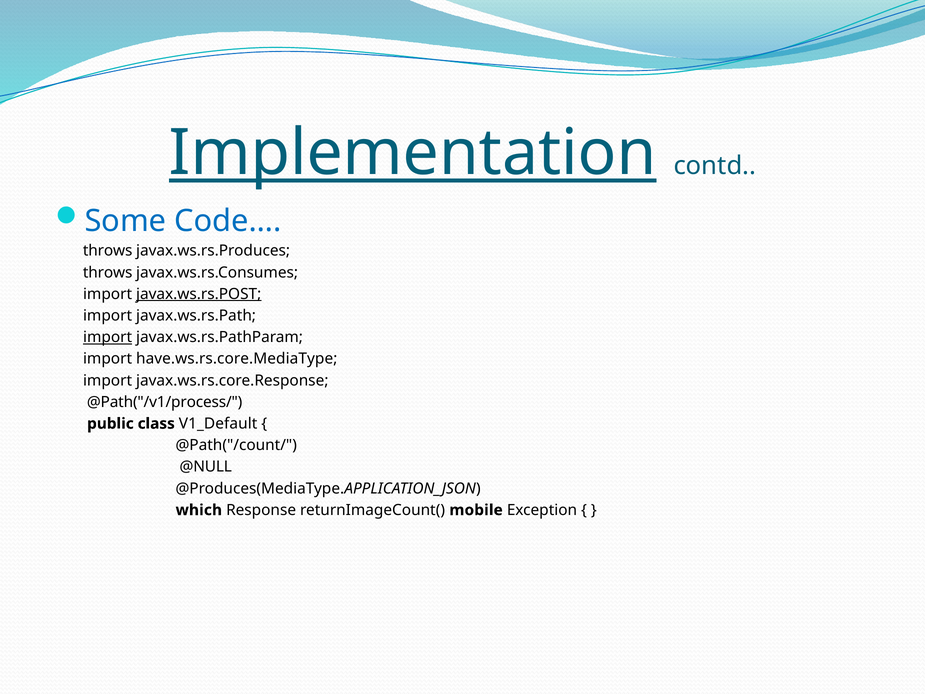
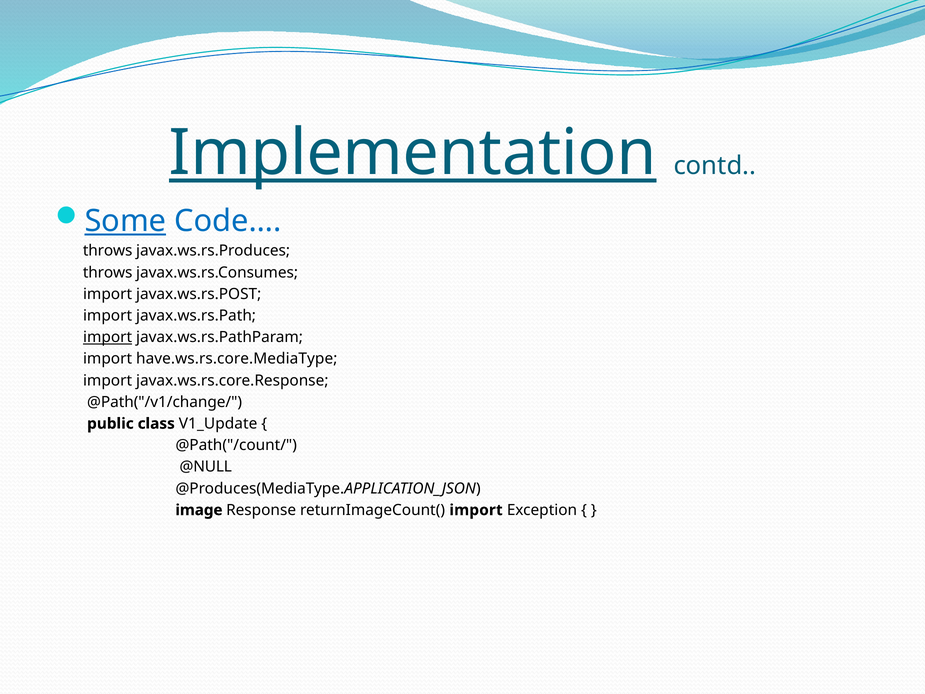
Some underline: none -> present (125, 221)
javax.ws.rs.POST underline: present -> none (199, 294)
@Path("/v1/process/: @Path("/v1/process/ -> @Path("/v1/change/ (165, 402)
V1_Default: V1_Default -> V1_Update (218, 424)
which: which -> image (199, 510)
returnImageCount( mobile: mobile -> import (476, 510)
